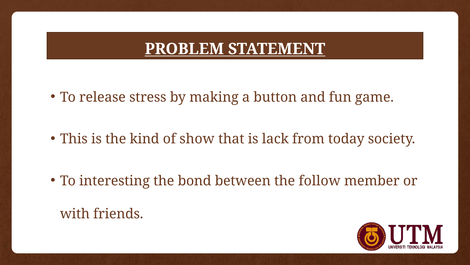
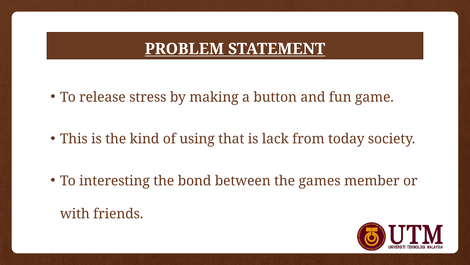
show: show -> using (197, 139)
follow: follow -> games (320, 180)
